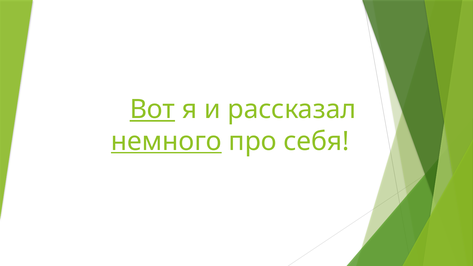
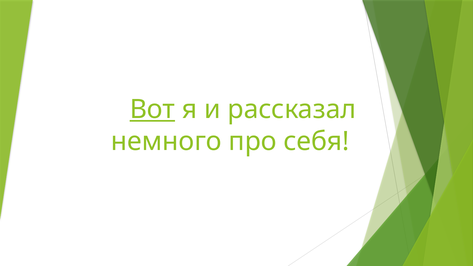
немного underline: present -> none (166, 141)
